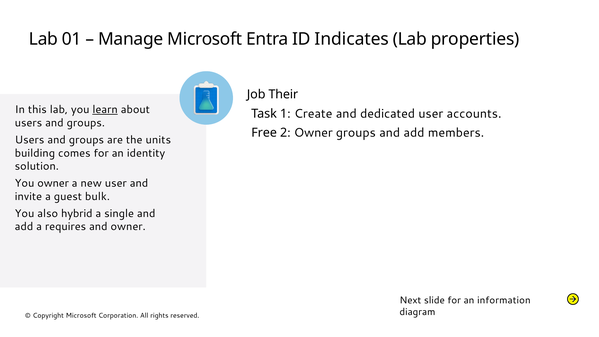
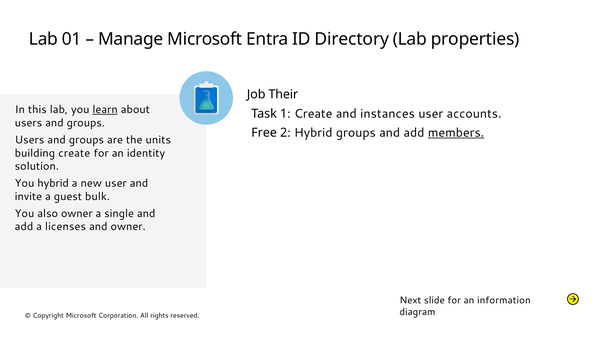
Indicates: Indicates -> Directory (352, 39)
dedicated: dedicated -> instances (387, 114)
Owner: Owner -> Hybrid (313, 133)
members underline: none -> present (456, 133)
building comes: comes -> create (74, 153)
You owner: owner -> hybrid (53, 183)
also hybrid: hybrid -> owner (77, 213)
requires: requires -> licenses (65, 227)
